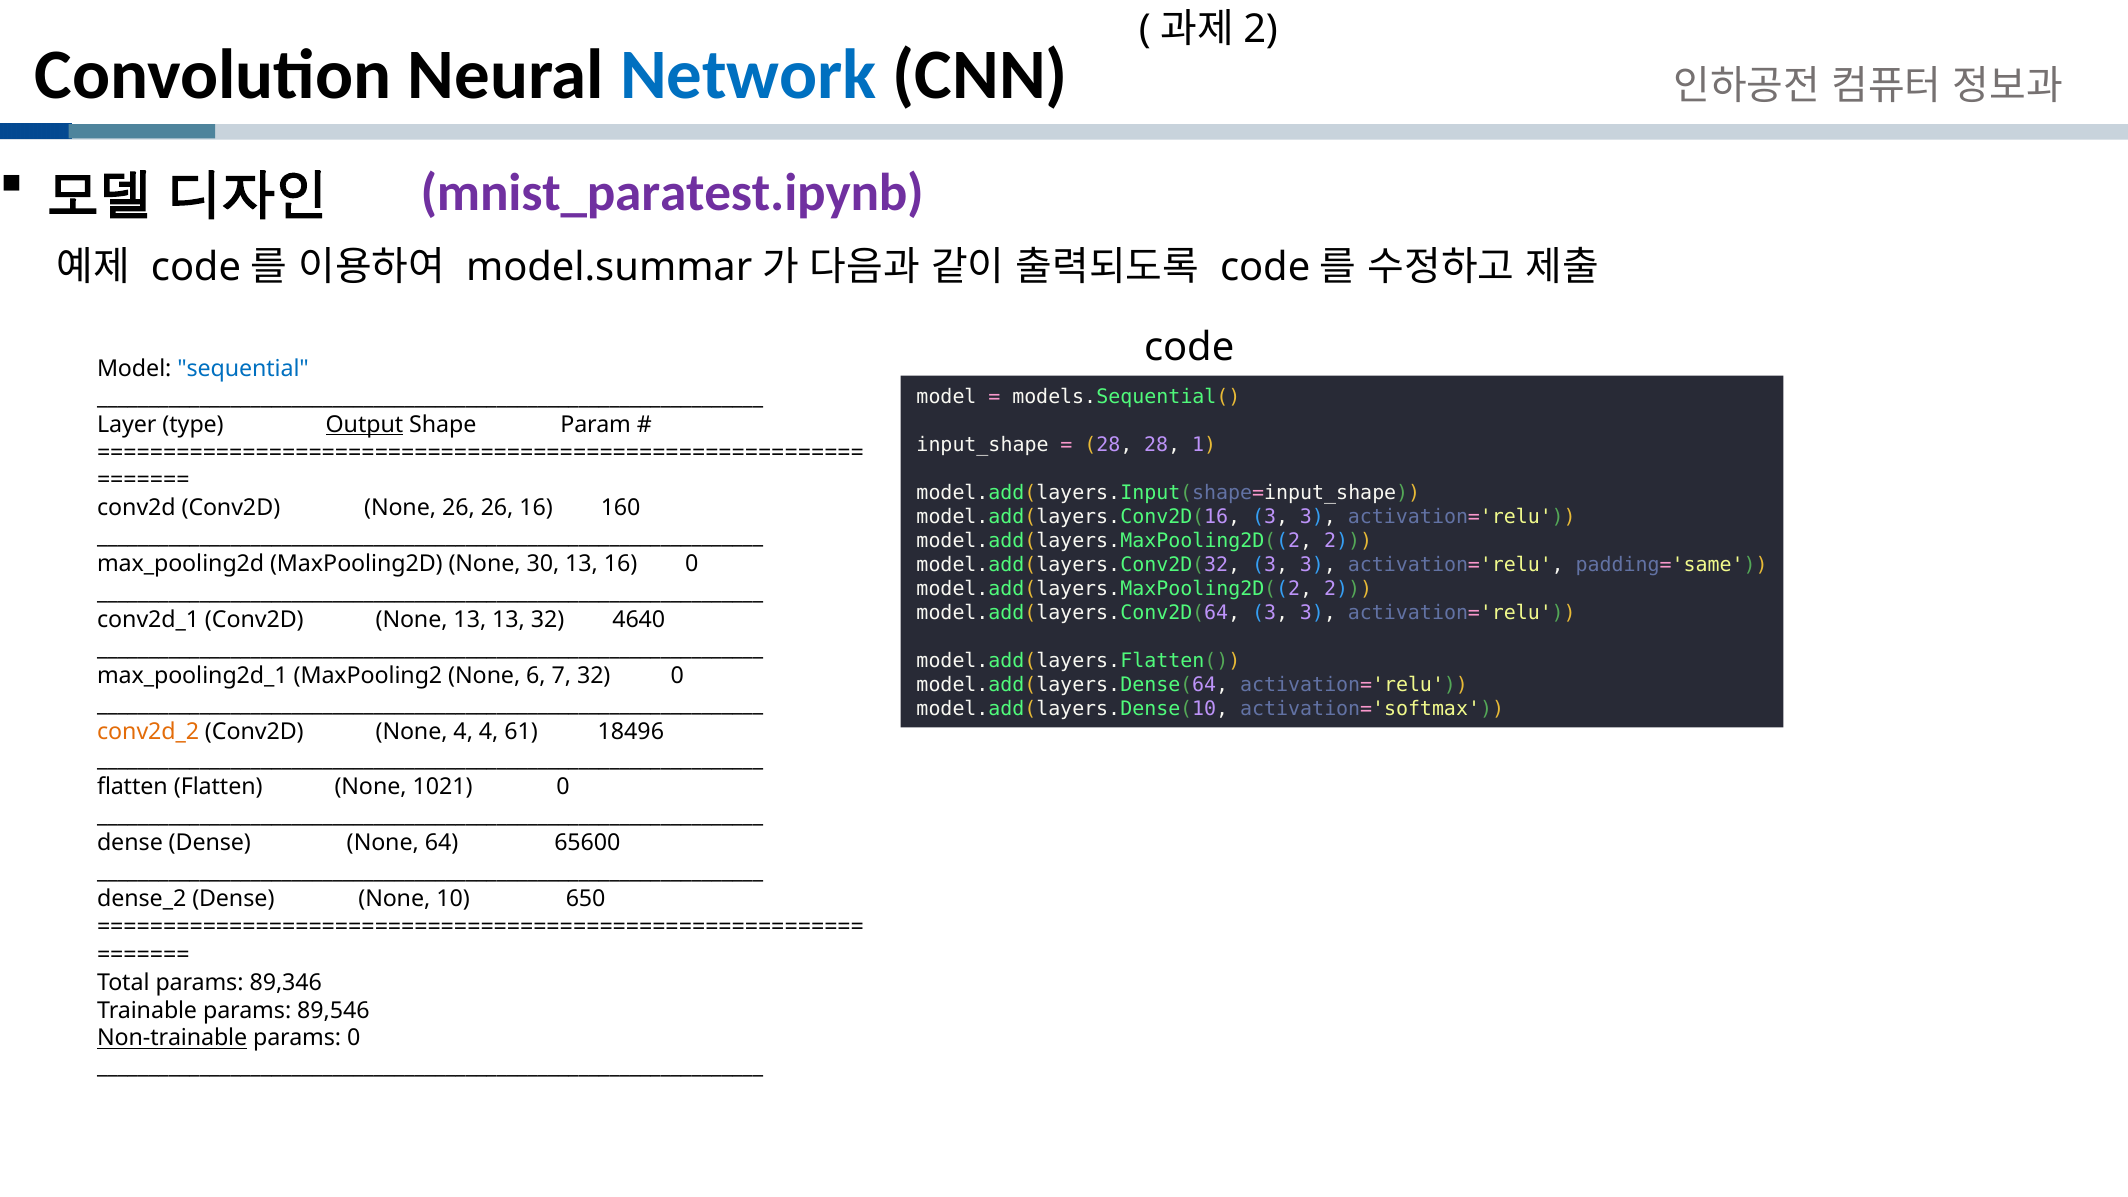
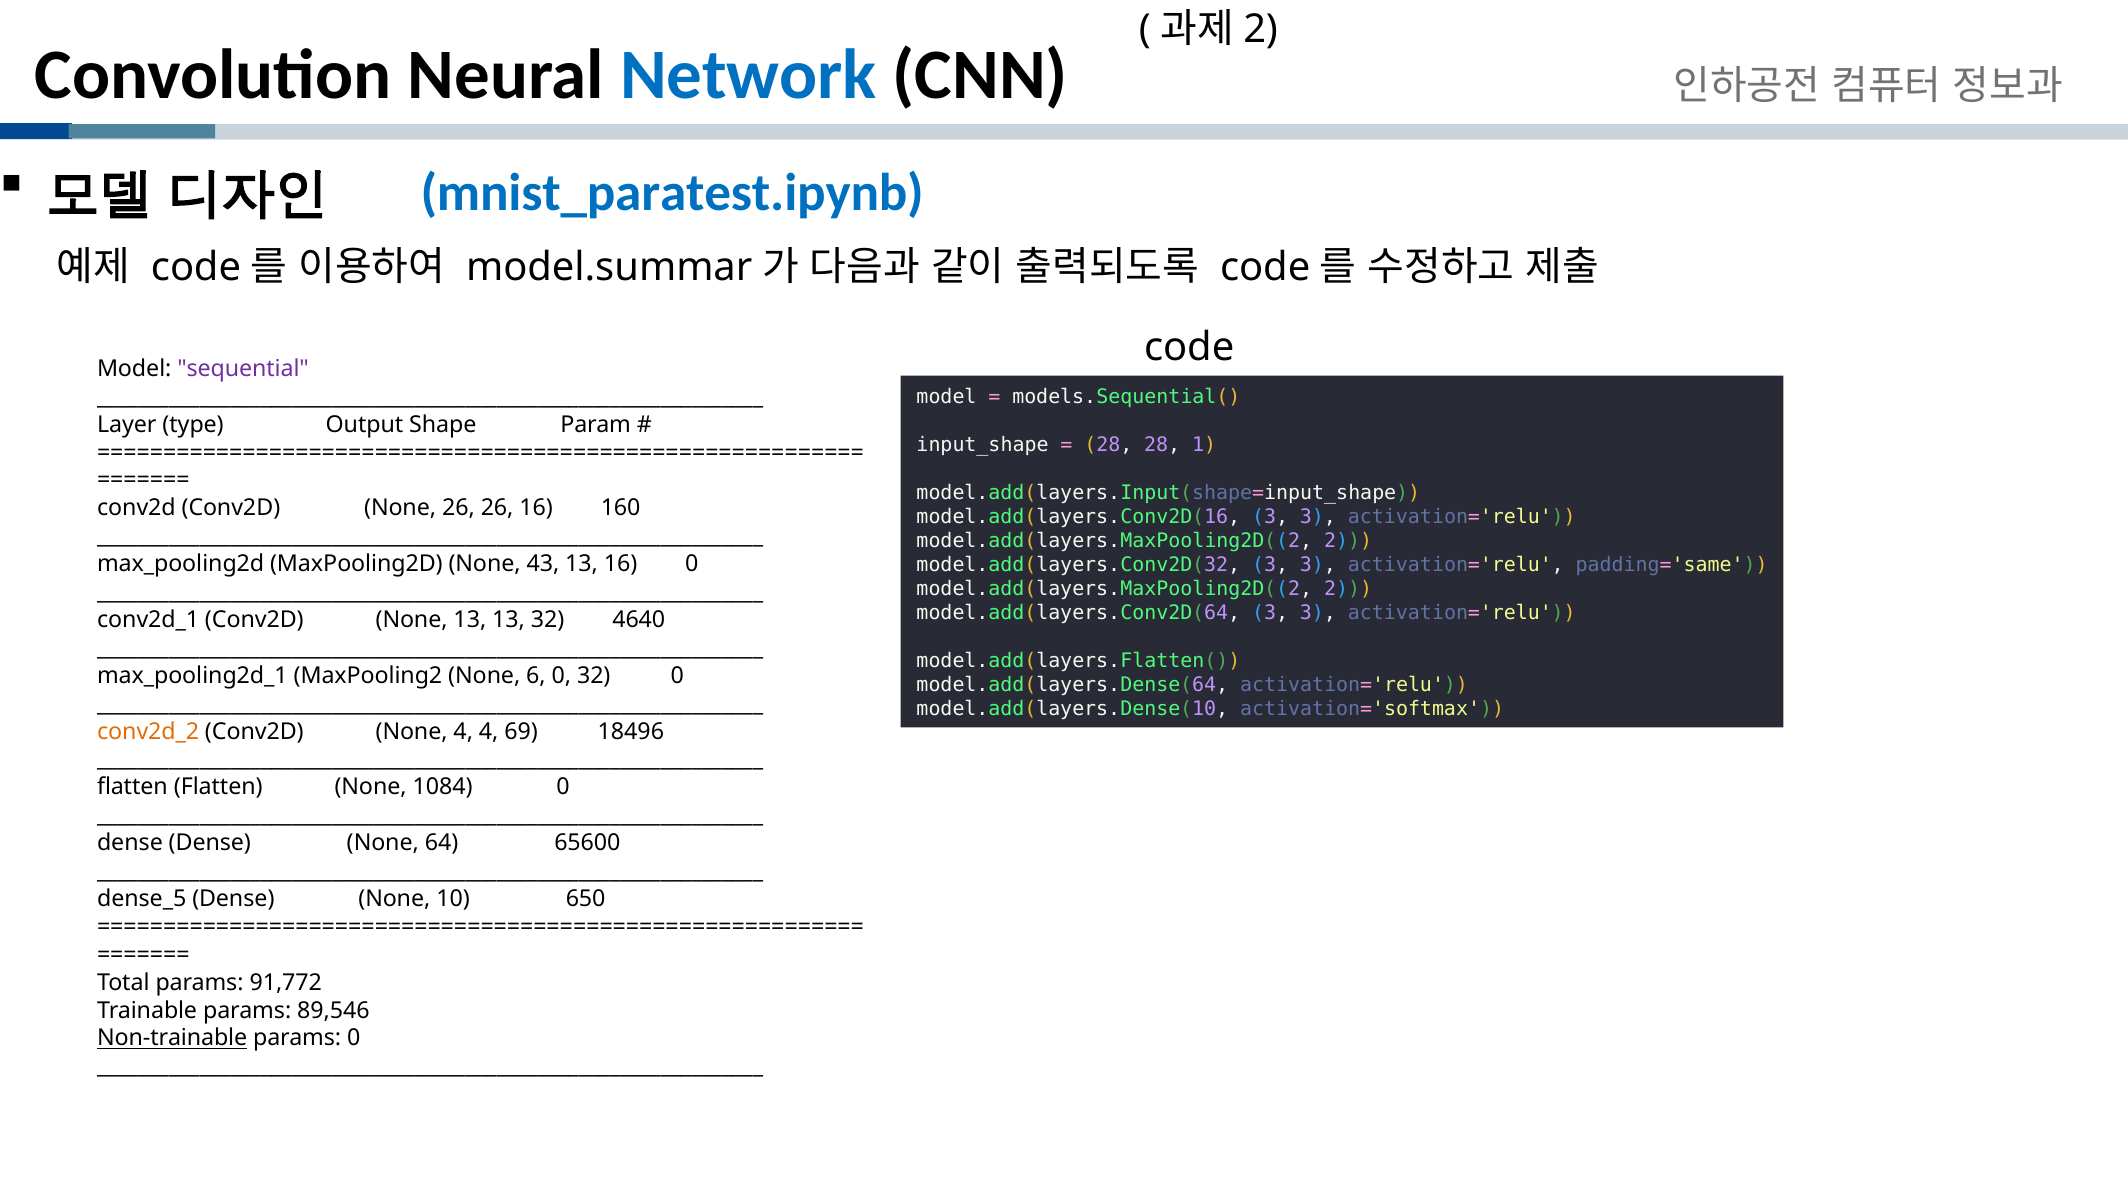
mnist_paratest.ipynb colour: purple -> blue (672, 193)
sequential colour: blue -> purple (243, 369)
Output underline: present -> none (364, 425)
30: 30 -> 43 (543, 564)
6 7: 7 -> 0 (561, 676)
61: 61 -> 69 (521, 731)
1021: 1021 -> 1084 (443, 787)
dense_2: dense_2 -> dense_5 (142, 899)
89,346: 89,346 -> 91,772 (286, 982)
